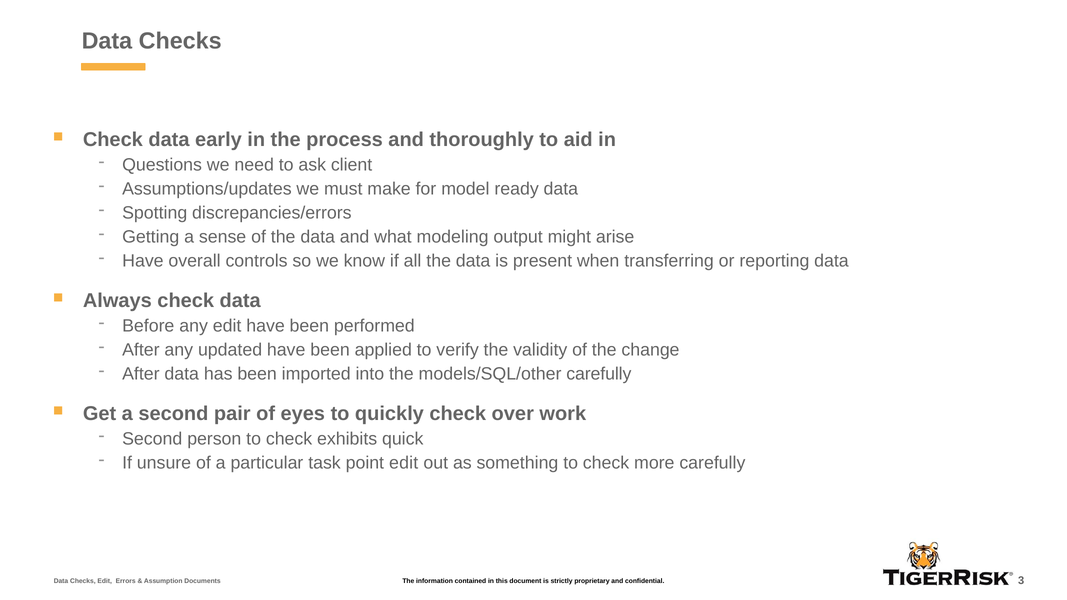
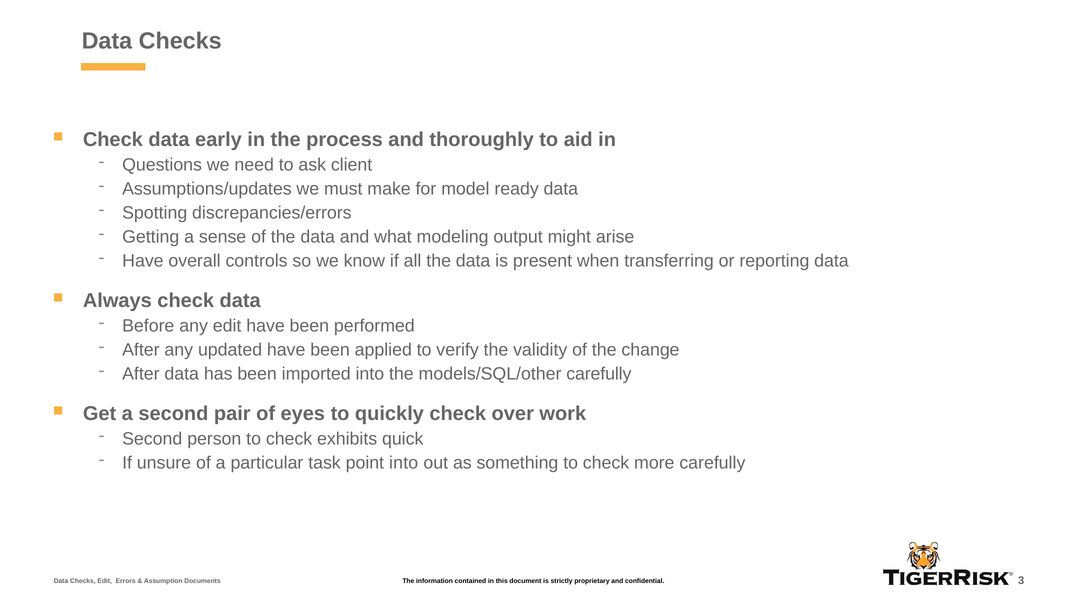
point edit: edit -> into (404, 463)
